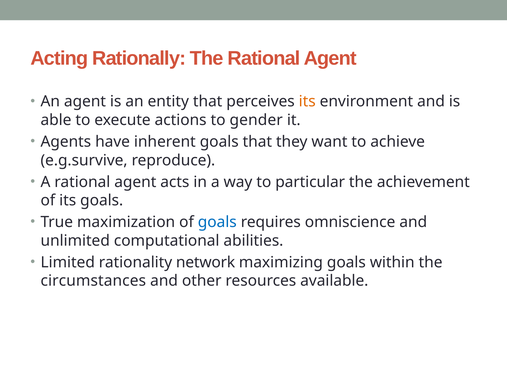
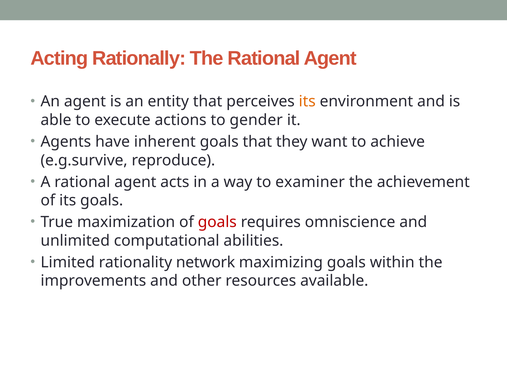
particular: particular -> examiner (310, 182)
goals colour: blue -> red (217, 222)
circumstances: circumstances -> improvements (93, 281)
